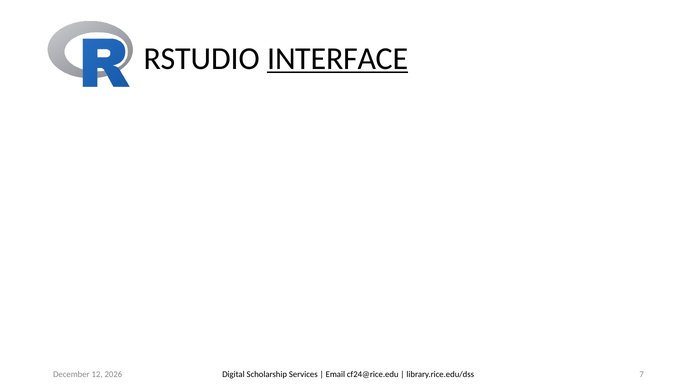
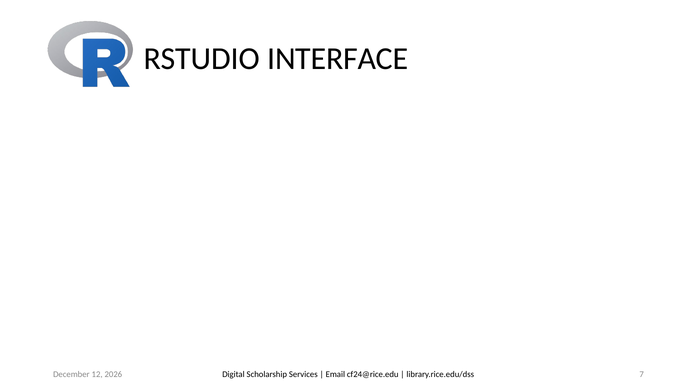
INTERFACE underline: present -> none (338, 59)
